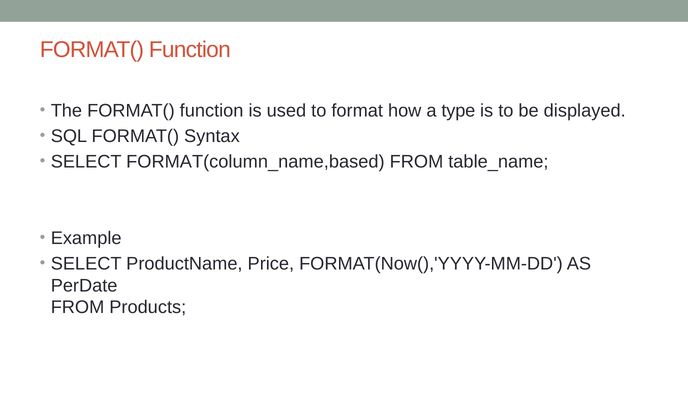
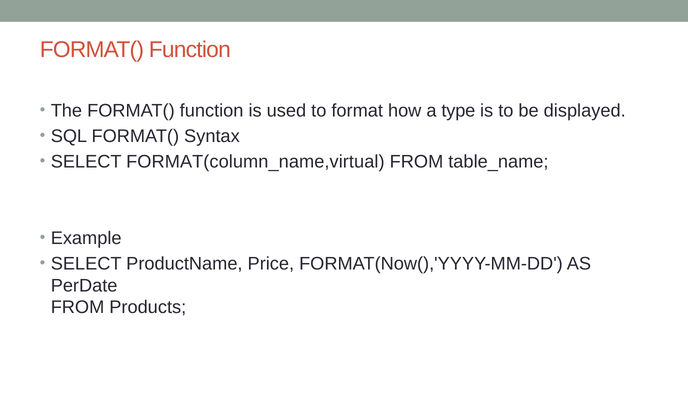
FORMAT(column_name,based: FORMAT(column_name,based -> FORMAT(column_name,virtual (255, 161)
